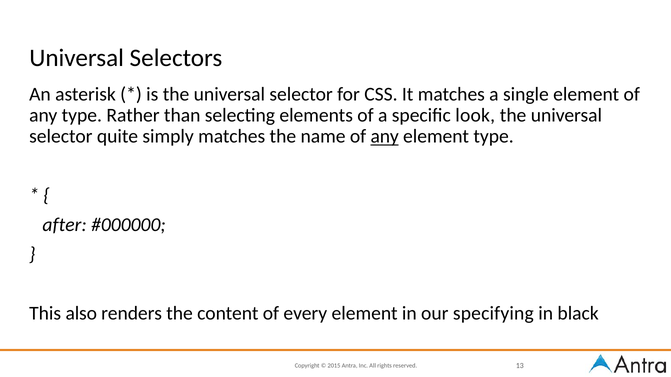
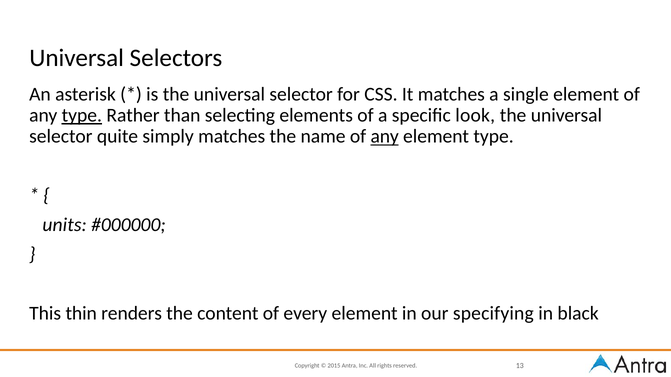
type underline: none -> present (82, 115)
after: after -> units (65, 225)
also: also -> thin (81, 314)
